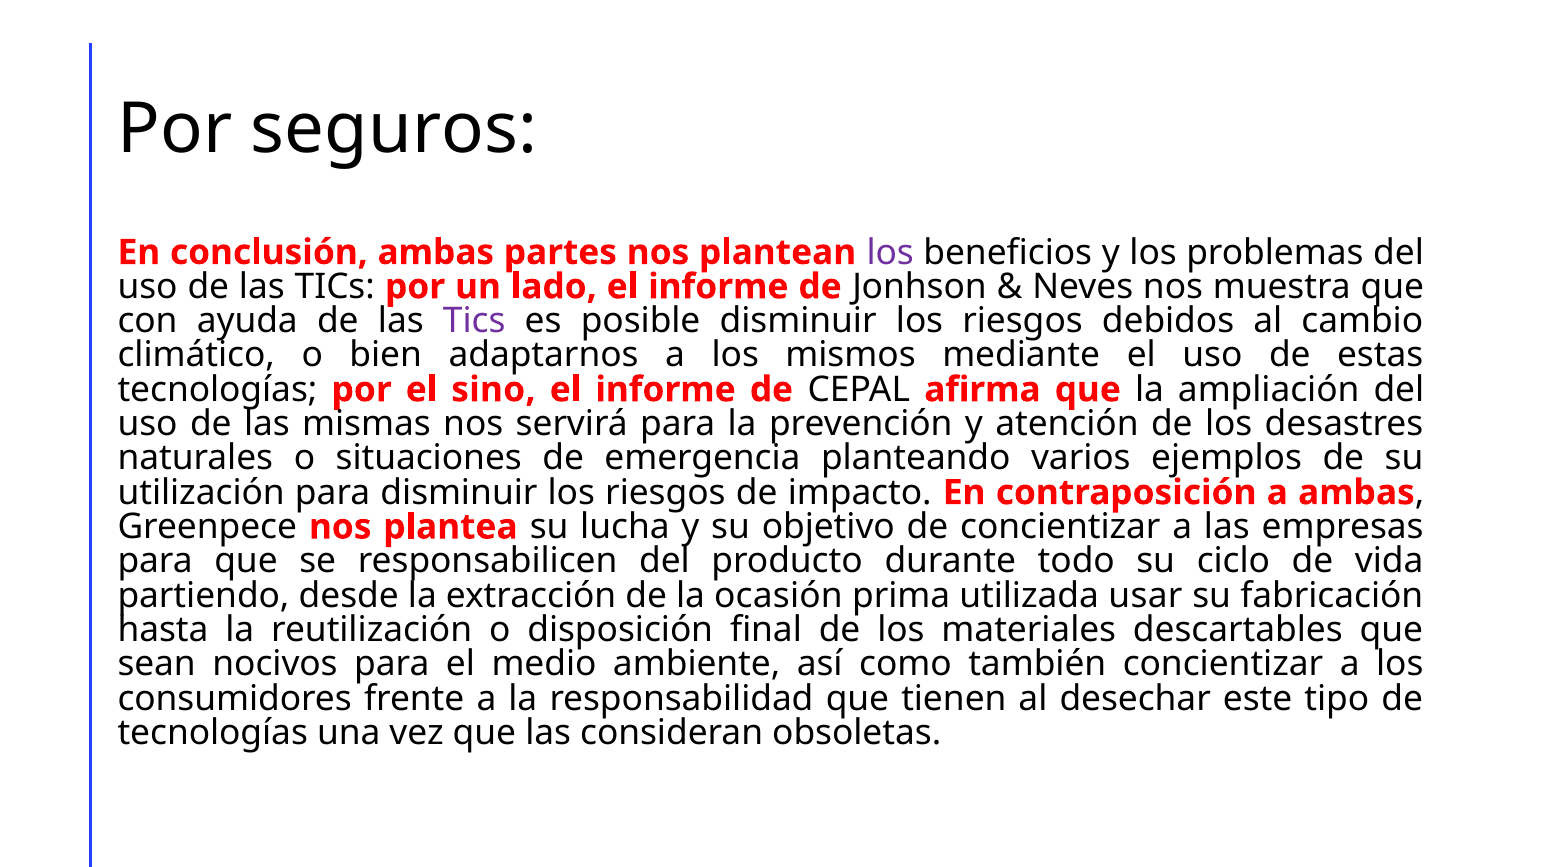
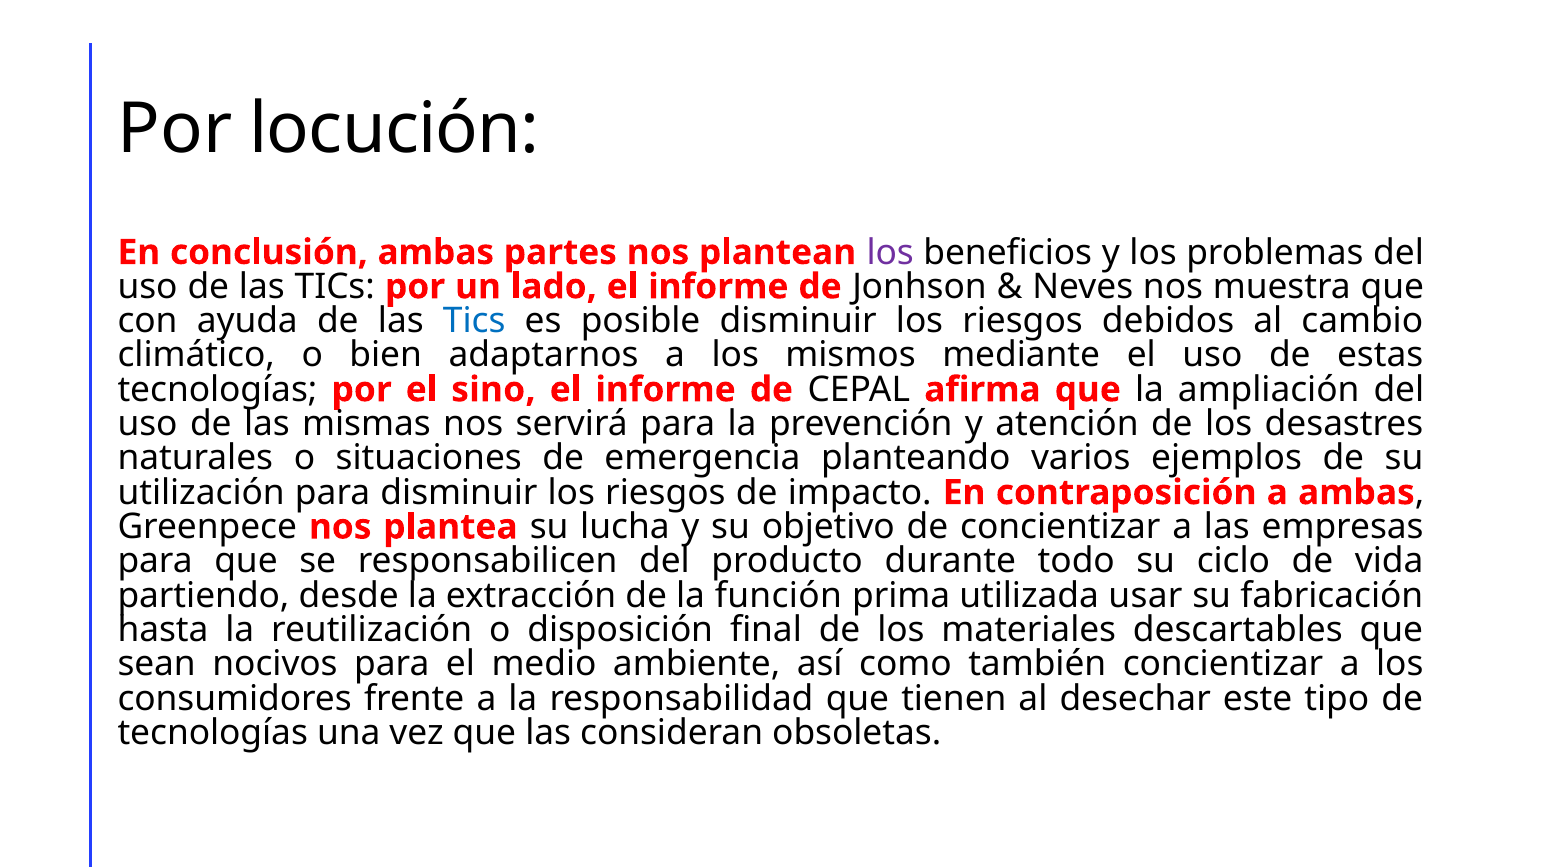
seguros: seguros -> locución (395, 130)
Tics colour: purple -> blue (474, 321)
ocasión: ocasión -> función (778, 596)
